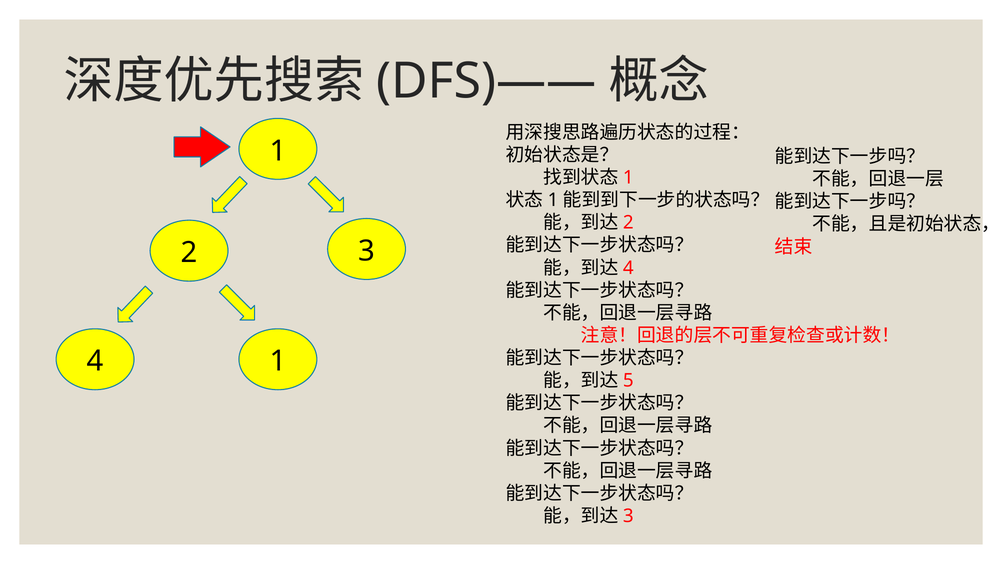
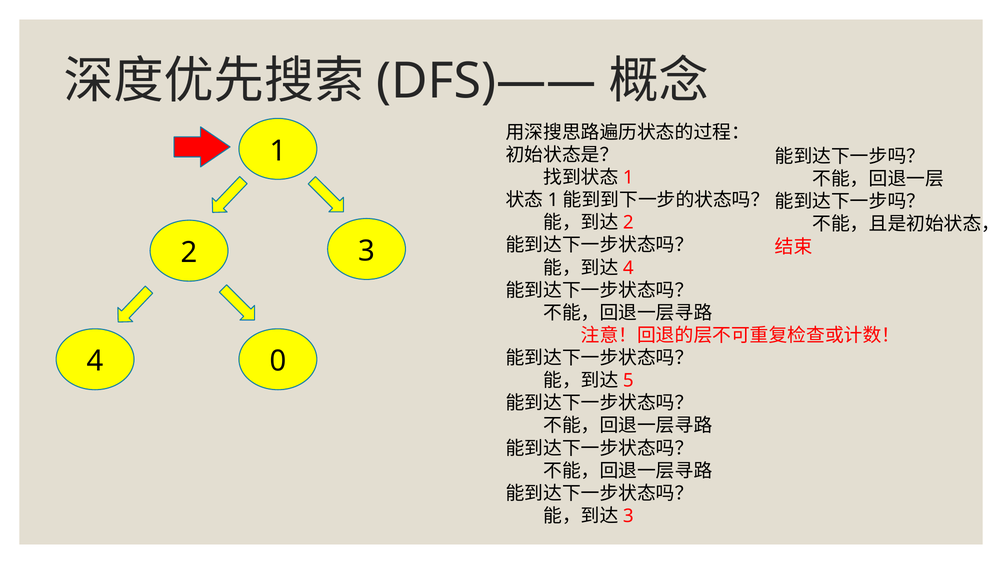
4 1: 1 -> 0 (278, 361)
